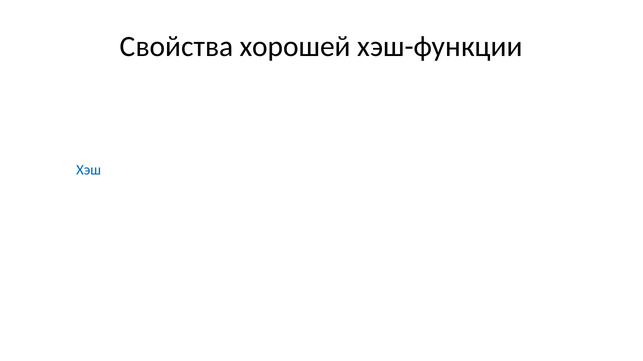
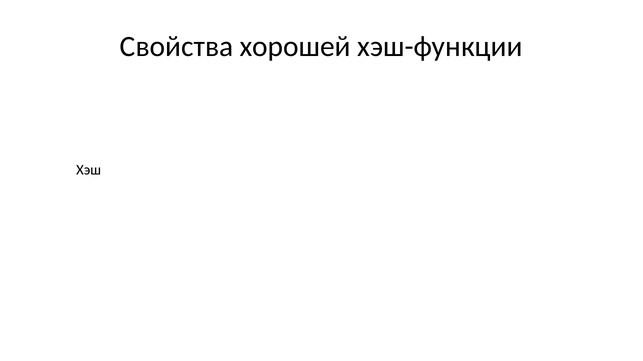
Хэш colour: blue -> black (89, 170)
